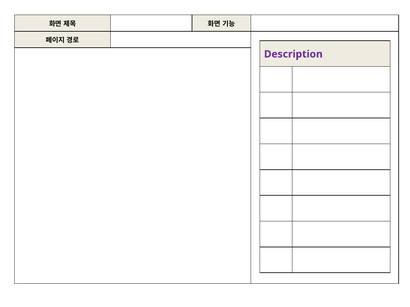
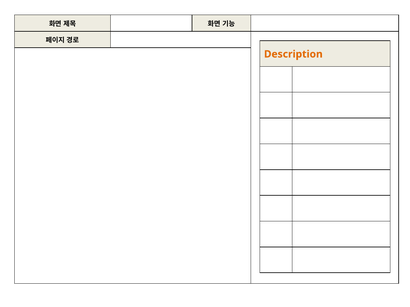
Description colour: purple -> orange (293, 54)
